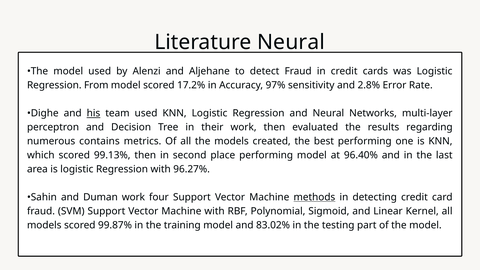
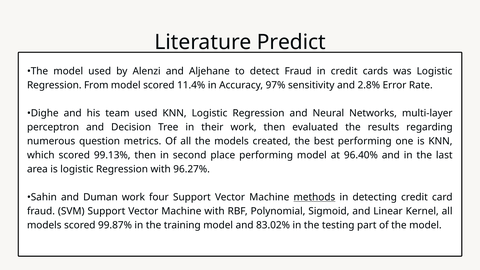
Literature Neural: Neural -> Predict (291, 42)
17.2%: 17.2% -> 11.4% (191, 85)
his underline: present -> none (93, 113)
contains: contains -> question (100, 141)
